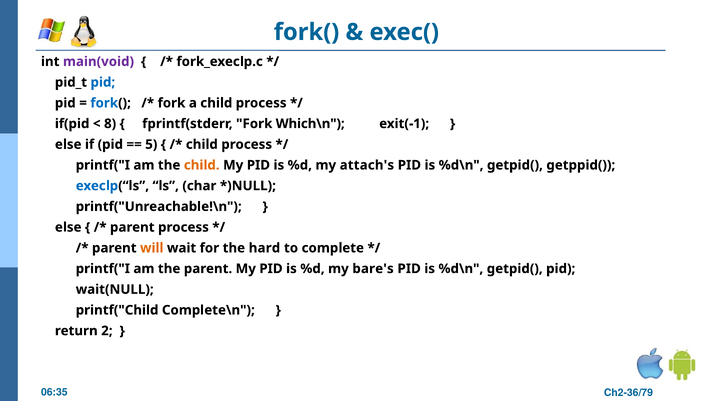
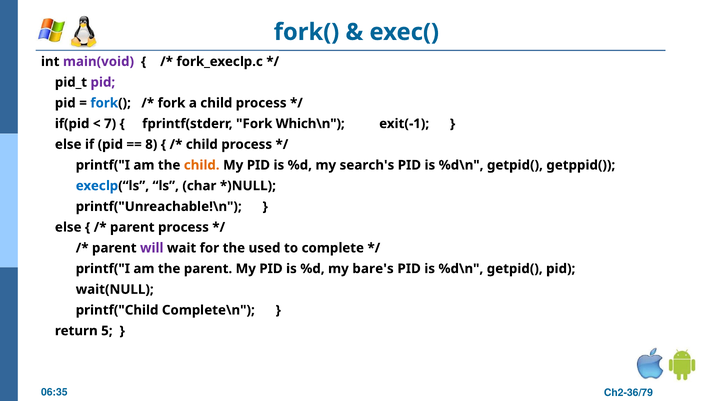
pid colour: blue -> purple (103, 82)
8: 8 -> 7 (110, 124)
5: 5 -> 8 (151, 144)
attach's: attach's -> search's (367, 165)
will colour: orange -> purple (152, 248)
hard: hard -> used (265, 248)
2: 2 -> 5 (107, 331)
